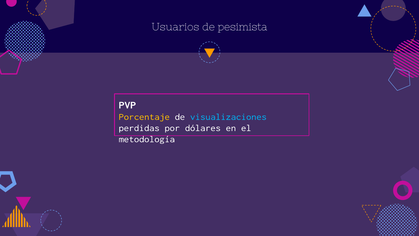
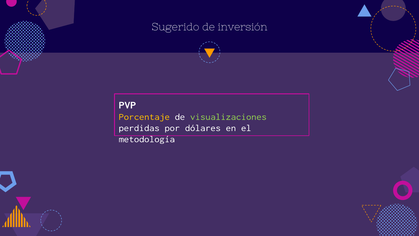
Usuarios: Usuarios -> Sugerido (175, 27)
pesimista: pesimista -> inversión (243, 27)
visualizaciones colour: light blue -> light green (228, 117)
